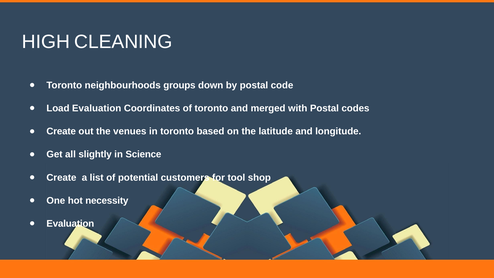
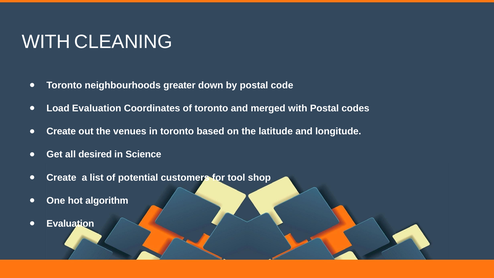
HIGH: HIGH -> WITH (46, 42)
groups: groups -> greater (179, 85)
slightly: slightly -> desired (95, 154)
necessity: necessity -> algorithm (107, 200)
